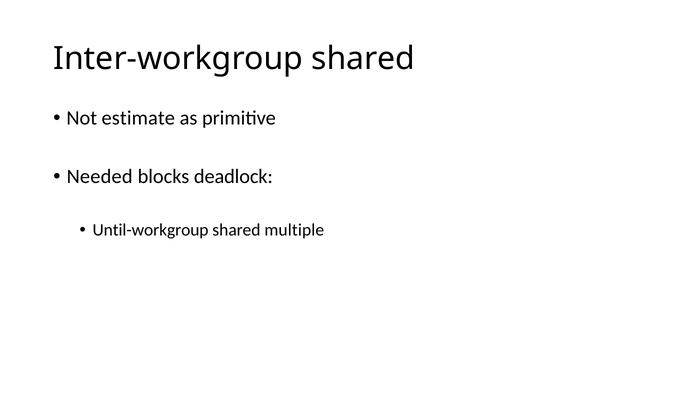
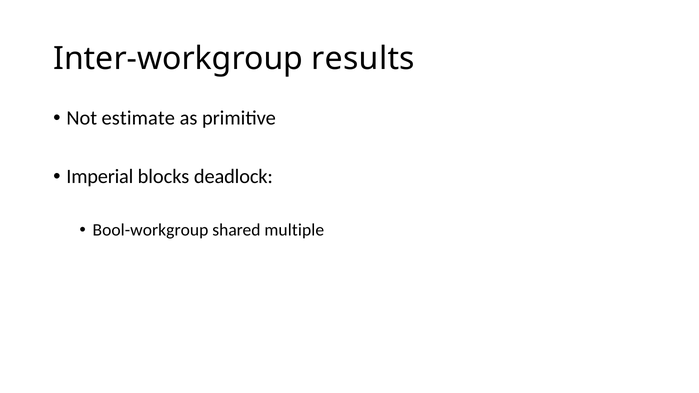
Inter-workgroup shared: shared -> results (363, 59)
Needed: Needed -> Imperial (100, 177)
Until-workgroup: Until-workgroup -> Bool-workgroup (150, 230)
